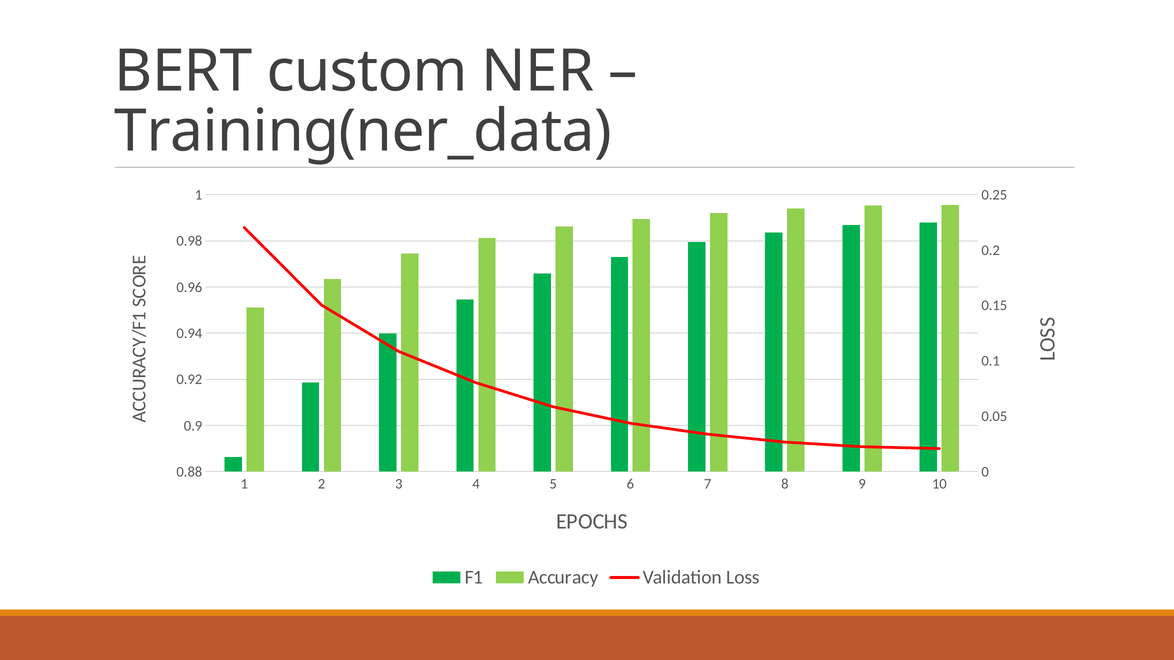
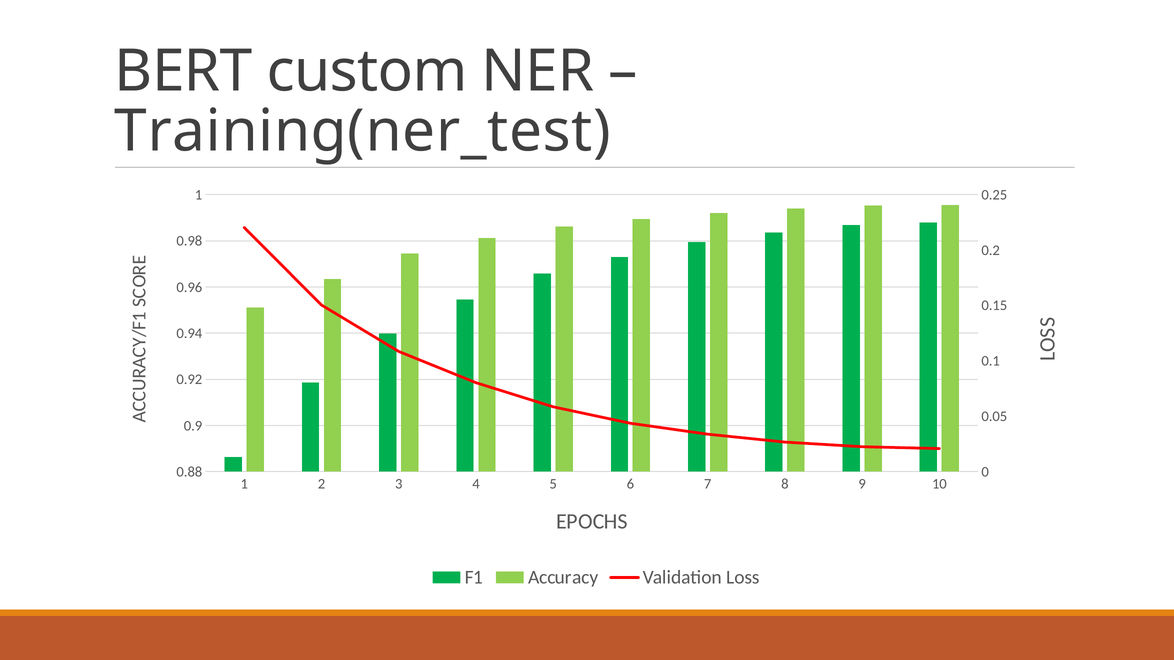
Training(ner_data: Training(ner_data -> Training(ner_test (363, 132)
